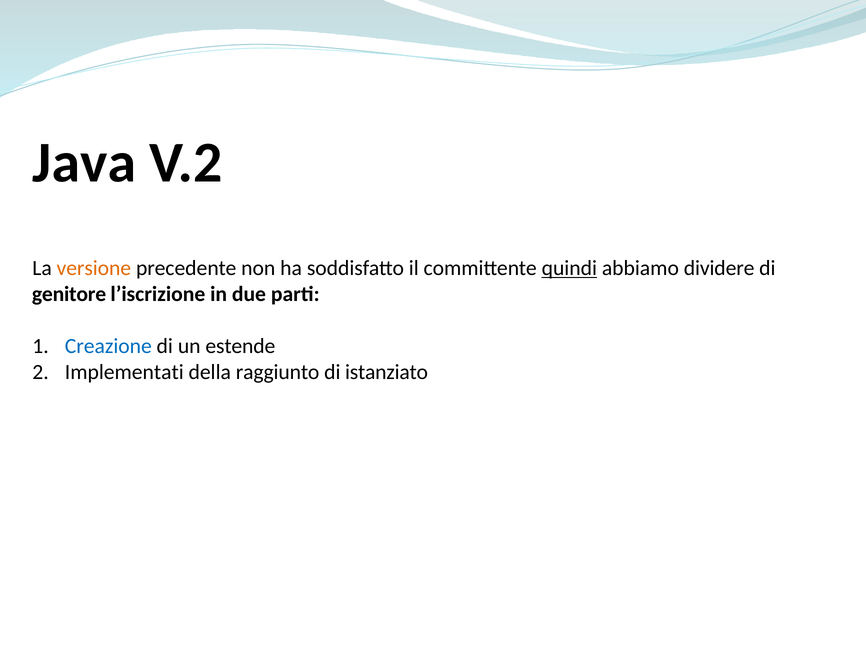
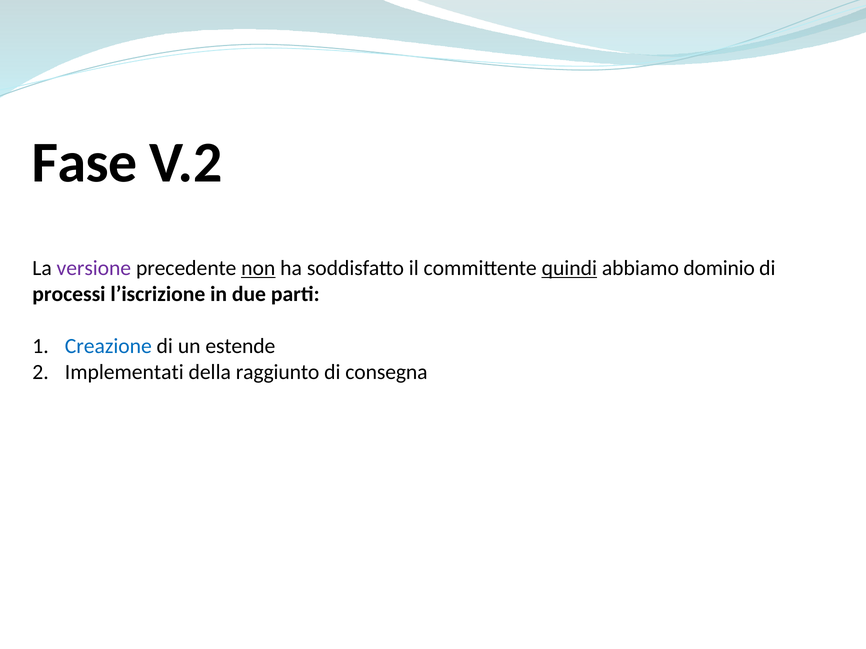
Java: Java -> Fase (85, 163)
versione colour: orange -> purple (94, 268)
non underline: none -> present (258, 268)
dividere: dividere -> dominio (719, 268)
genitore: genitore -> processi (69, 294)
istanziato: istanziato -> consegna (386, 372)
